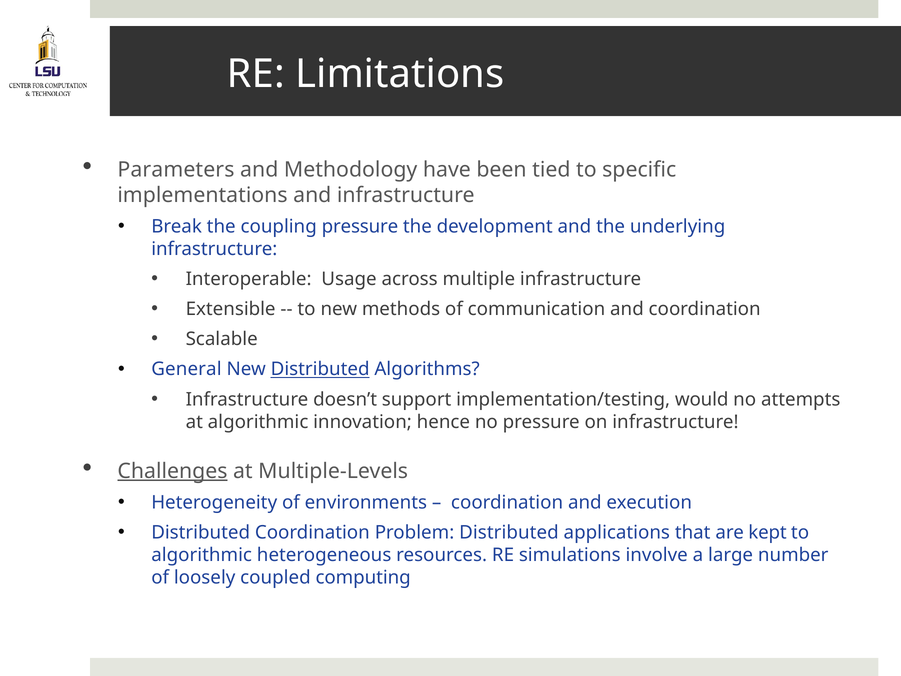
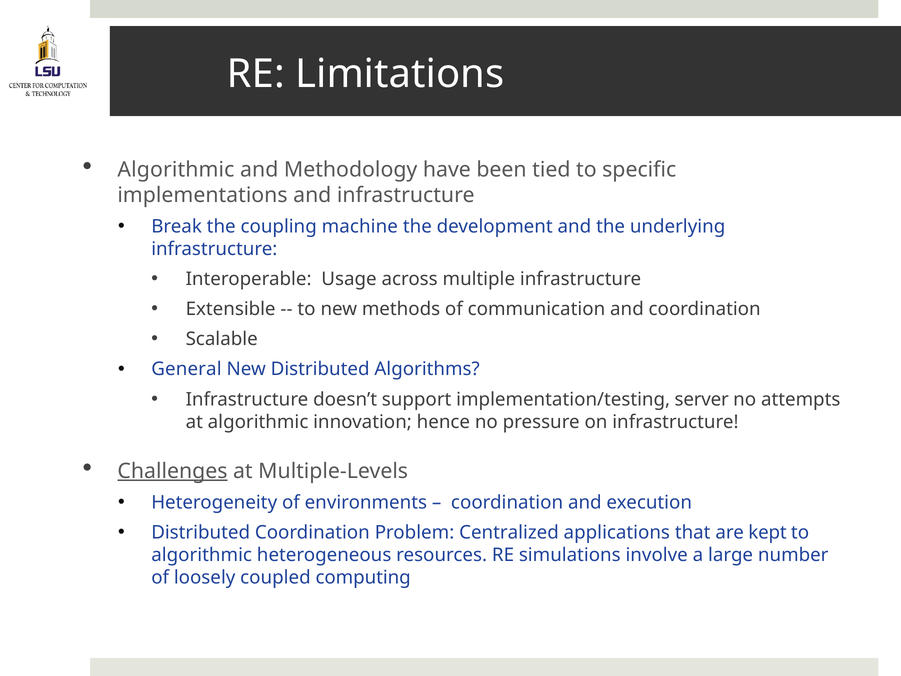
Parameters: Parameters -> Algorithmic (176, 170)
coupling pressure: pressure -> machine (360, 226)
Distributed underline: present -> none (320, 369)
would: would -> server (702, 399)
Problem Distributed: Distributed -> Centralized (509, 532)
